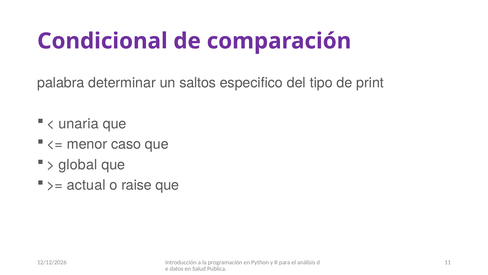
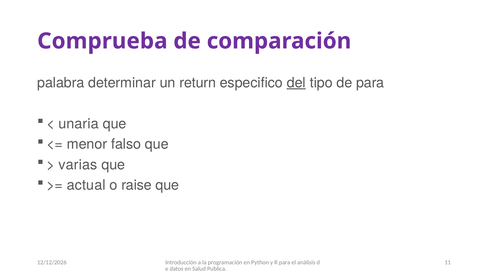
Condicional: Condicional -> Comprueba (102, 41)
saltos: saltos -> return (198, 83)
del underline: none -> present (296, 83)
de print: print -> para (370, 83)
caso: caso -> falso (126, 144)
global: global -> varias (78, 164)
